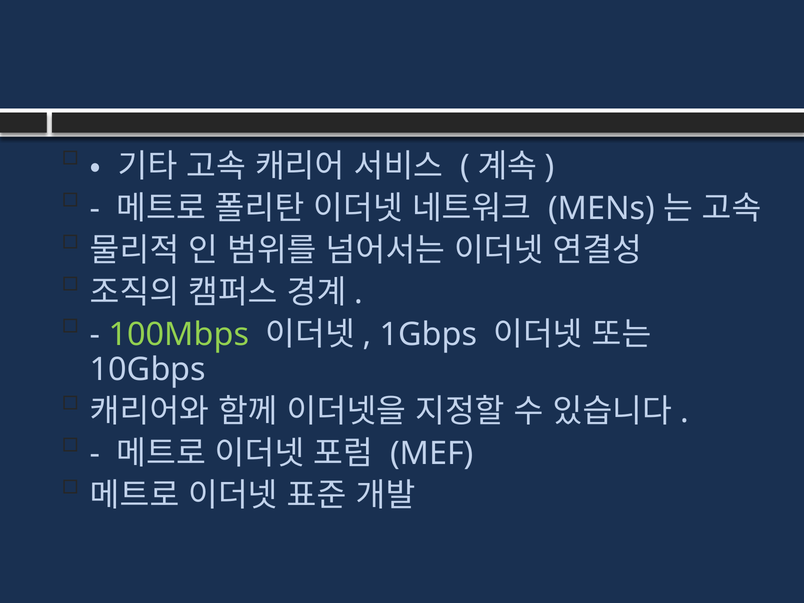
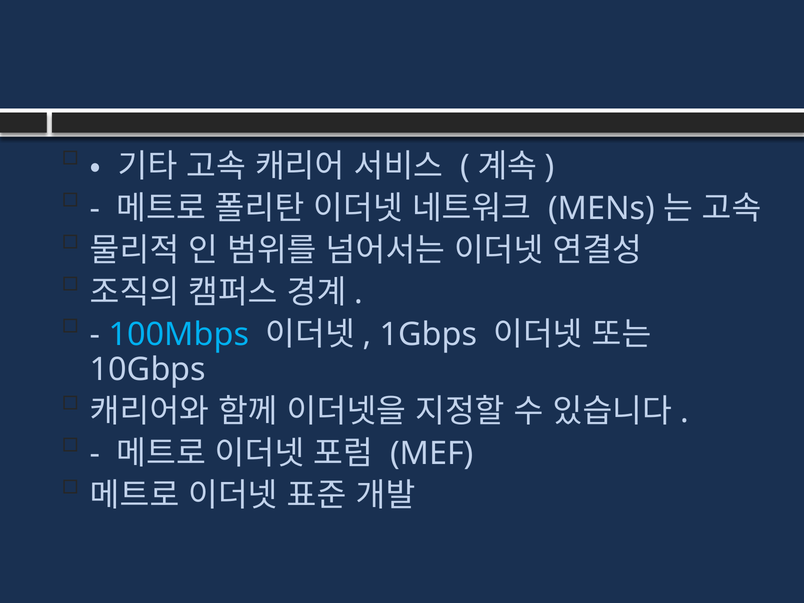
100Mbps colour: light green -> light blue (179, 334)
